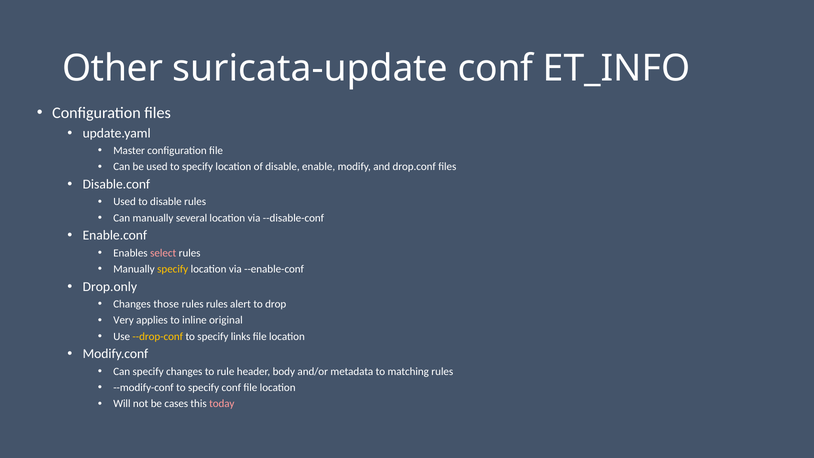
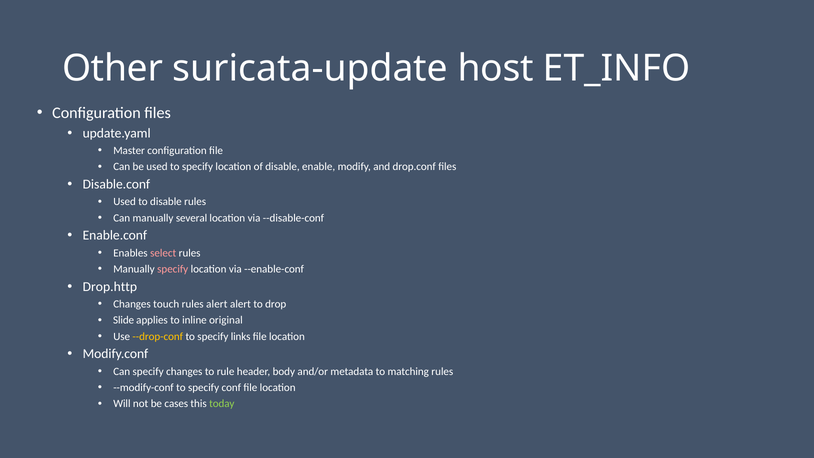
suricata-update conf: conf -> host (496, 68)
specify colour: yellow -> pink (173, 269)
Drop.only: Drop.only -> Drop.http (110, 287)
those: those -> touch (166, 304)
rules rules: rules -> alert (217, 304)
Very: Very -> Slide (124, 320)
today colour: pink -> light green (222, 404)
